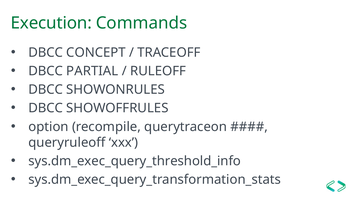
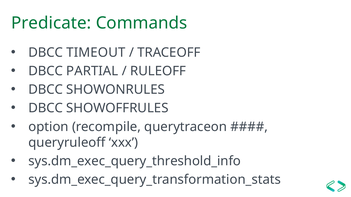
Execution: Execution -> Predicate (51, 23)
CONCEPT: CONCEPT -> TIMEOUT (96, 53)
